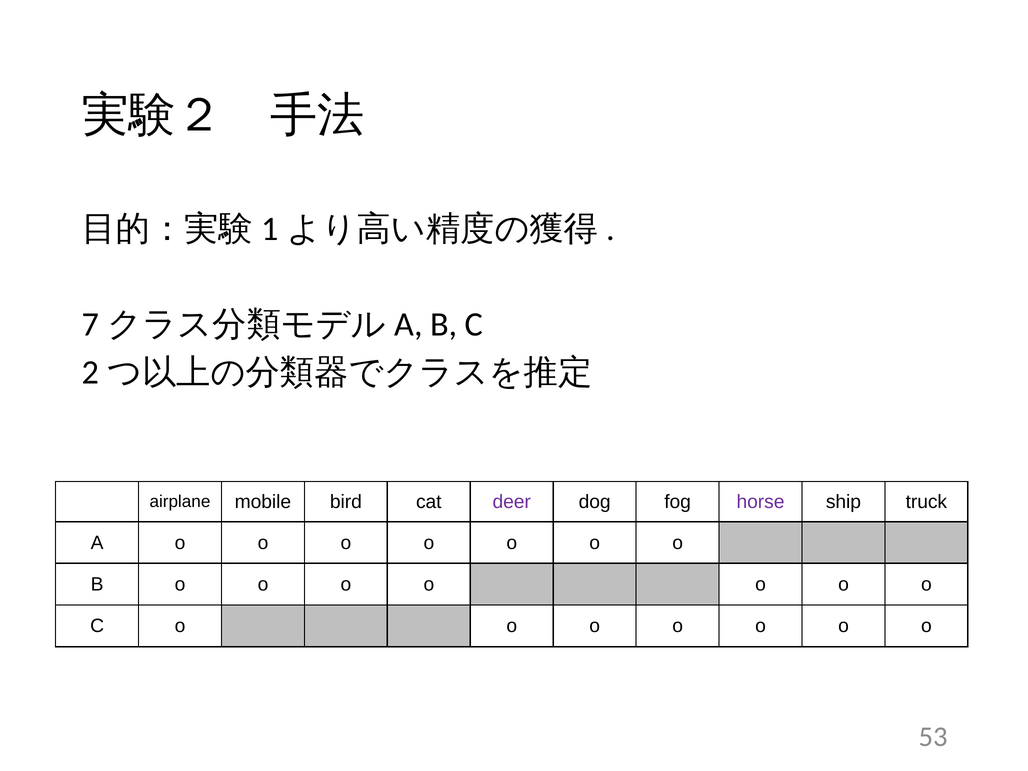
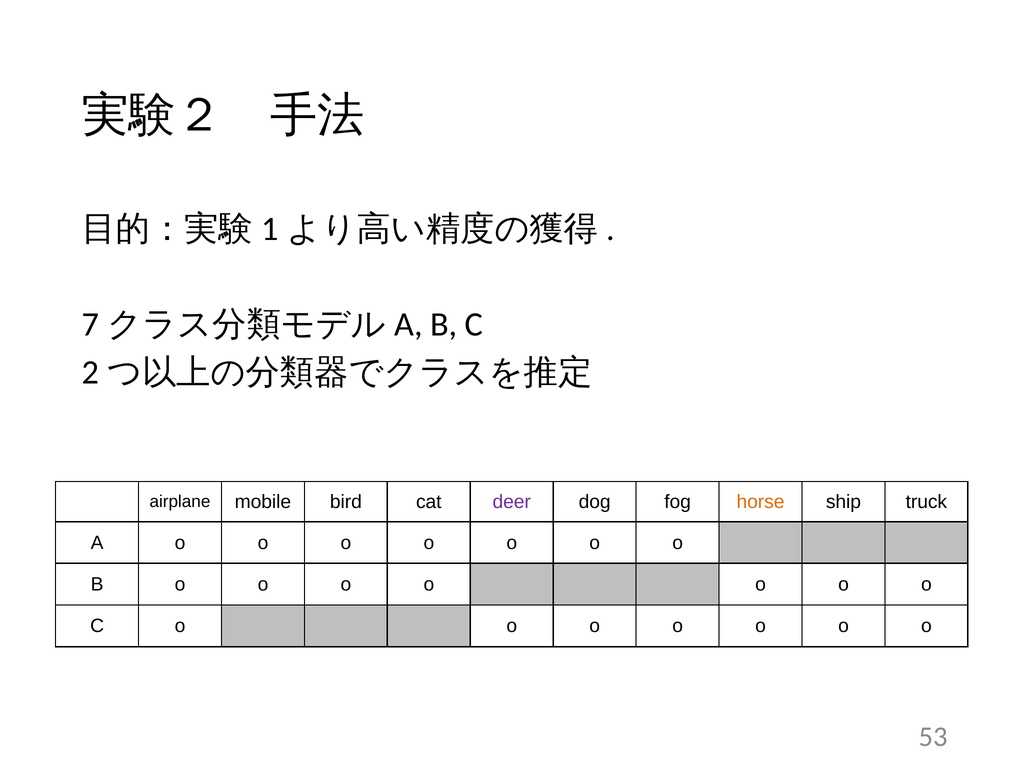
horse colour: purple -> orange (760, 502)
